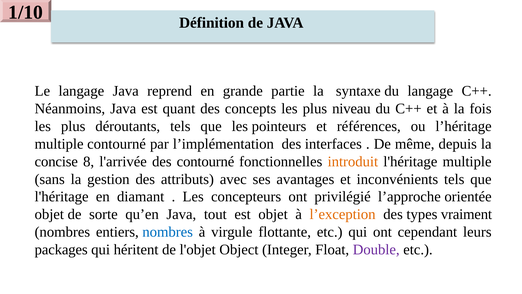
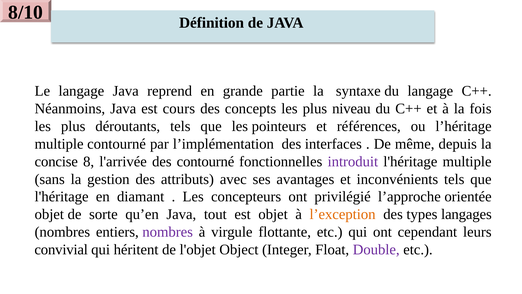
1/10: 1/10 -> 8/10 (26, 12)
quant: quant -> cours (179, 108)
introduit colour: orange -> purple (353, 161)
vraiment: vraiment -> langages (466, 214)
nombres colour: blue -> purple (168, 232)
packages: packages -> convivial (61, 249)
